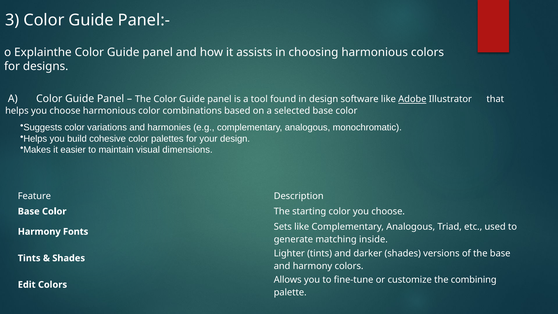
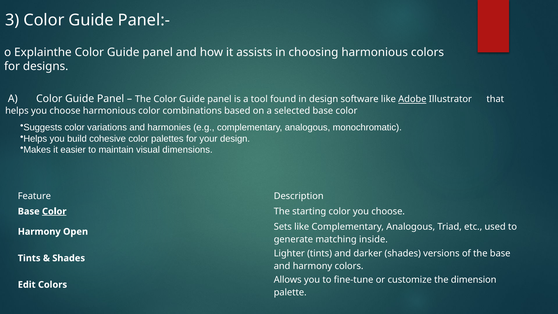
Color underline: none -> present (54, 211)
Fonts: Fonts -> Open (76, 232)
combining: combining -> dimension (474, 280)
